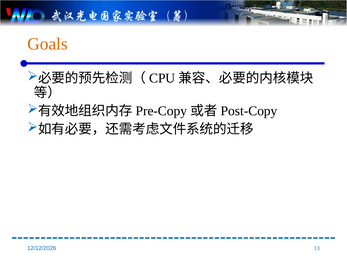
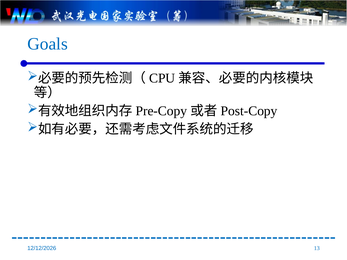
Goals colour: orange -> blue (48, 44)
